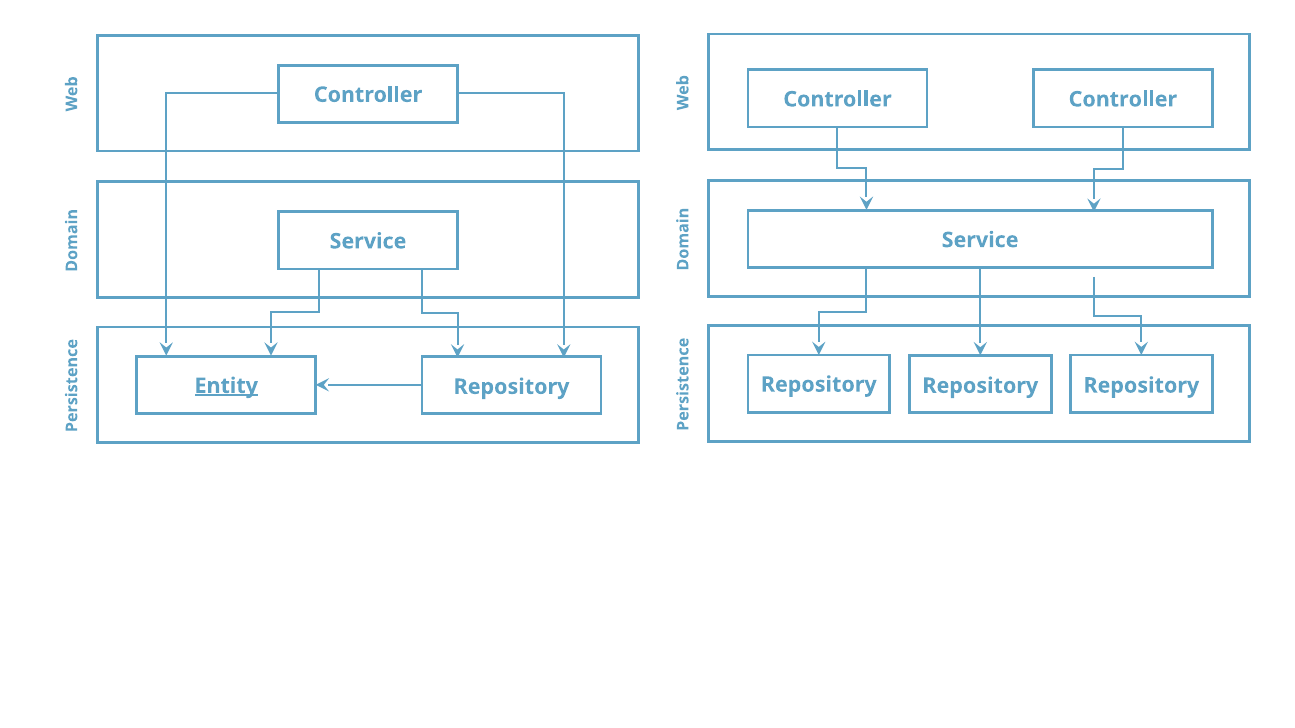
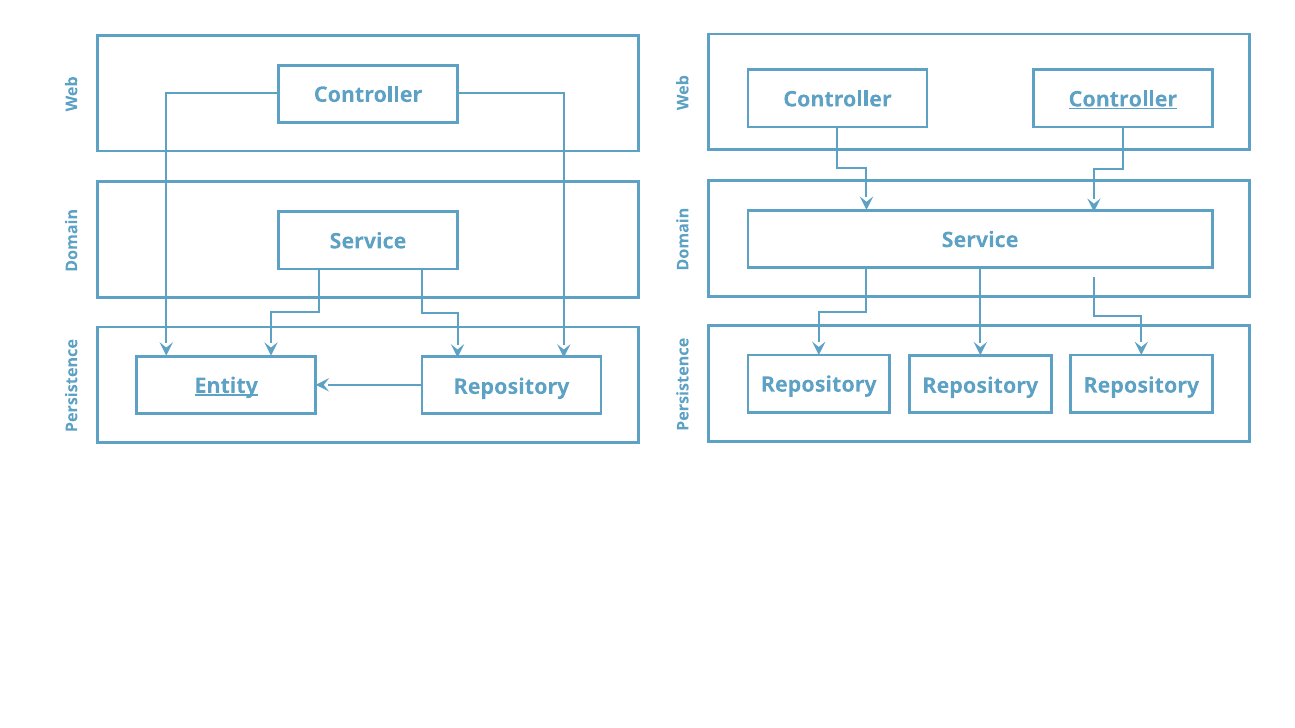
Controller underline: none -> present (1123, 99)
